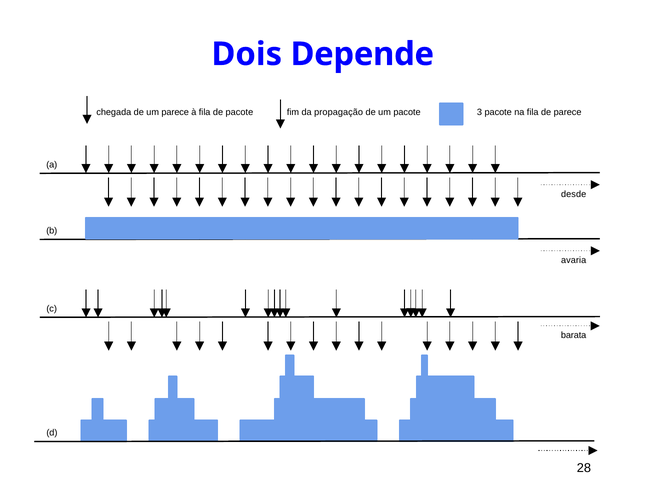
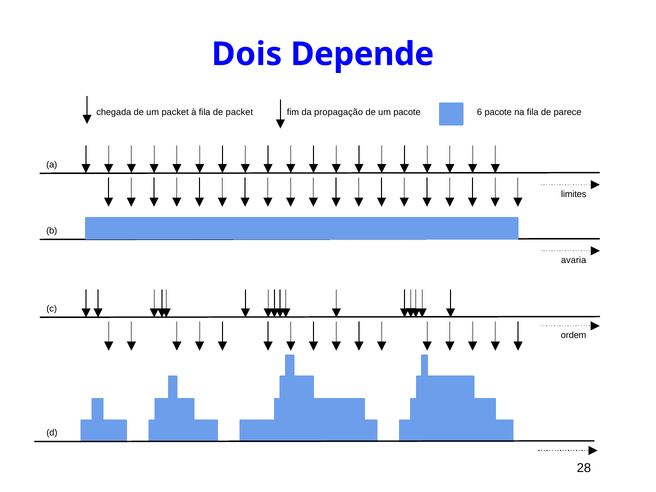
um parece: parece -> packet (175, 112)
de pacote: pacote -> packet (239, 112)
3: 3 -> 6 (480, 112)
desde: desde -> limites (574, 194)
barata: barata -> ordem (574, 335)
